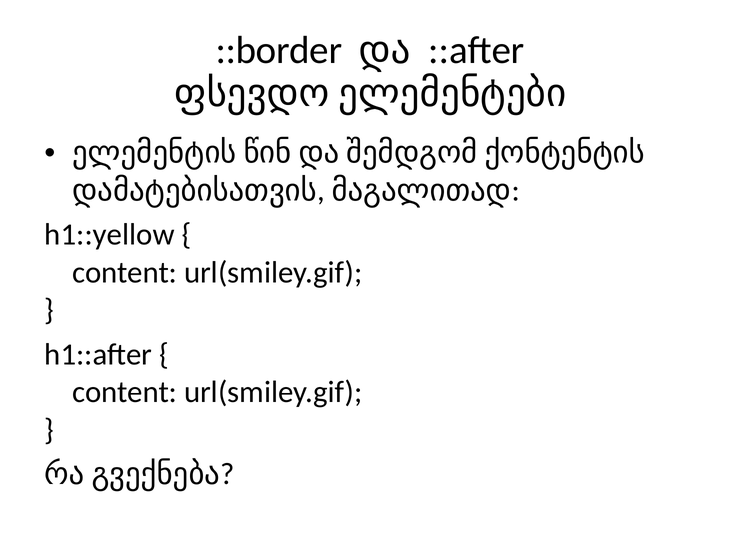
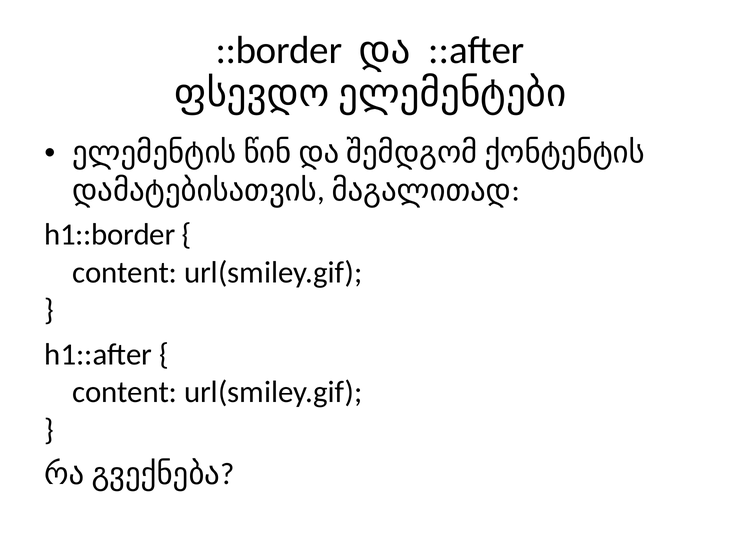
h1::yellow: h1::yellow -> h1::border (110, 235)
